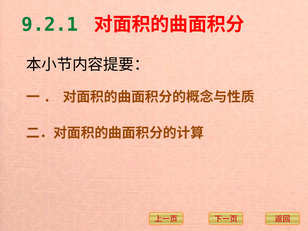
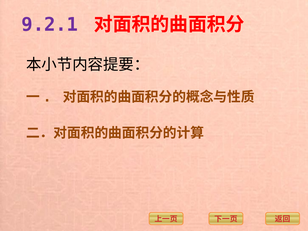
9.2.1 colour: green -> purple (50, 25)
